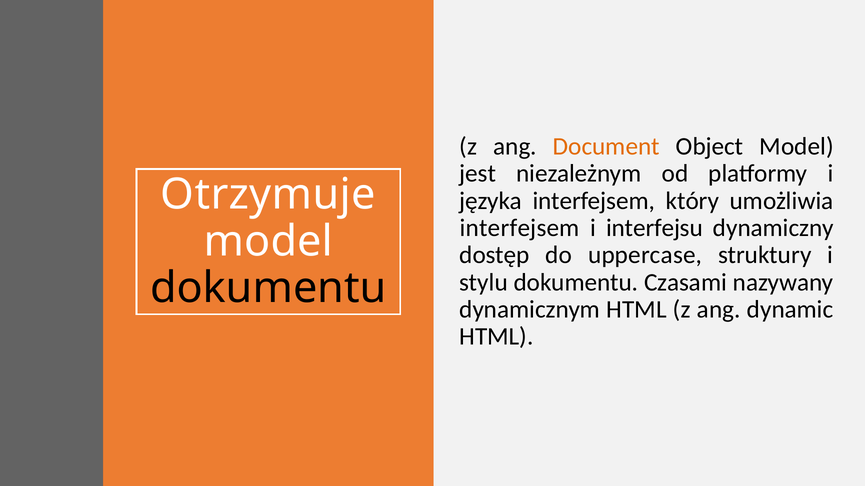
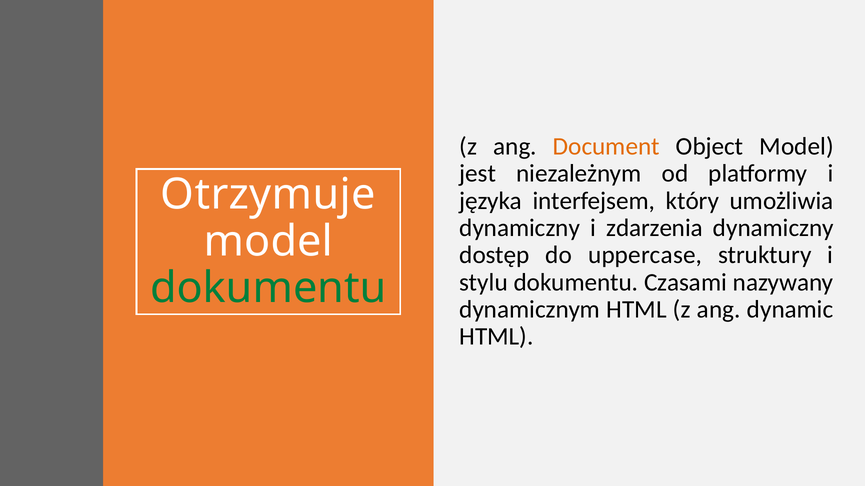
interfejsem: interfejsem -> dynamiczny (520, 228)
interfejsu: interfejsu -> zdarzenia (655, 228)
dokumentu colour: black -> green (268, 288)
